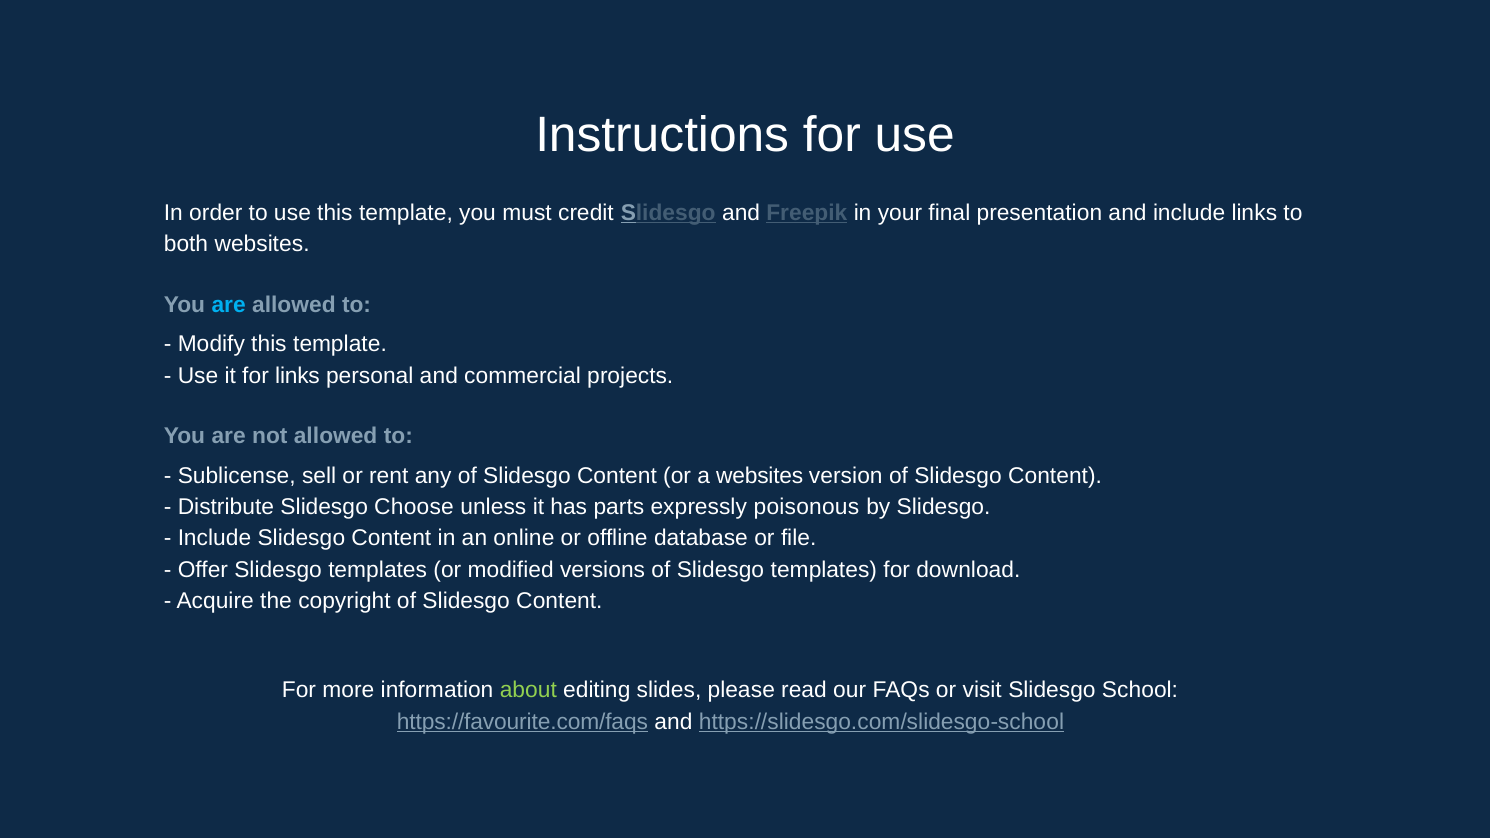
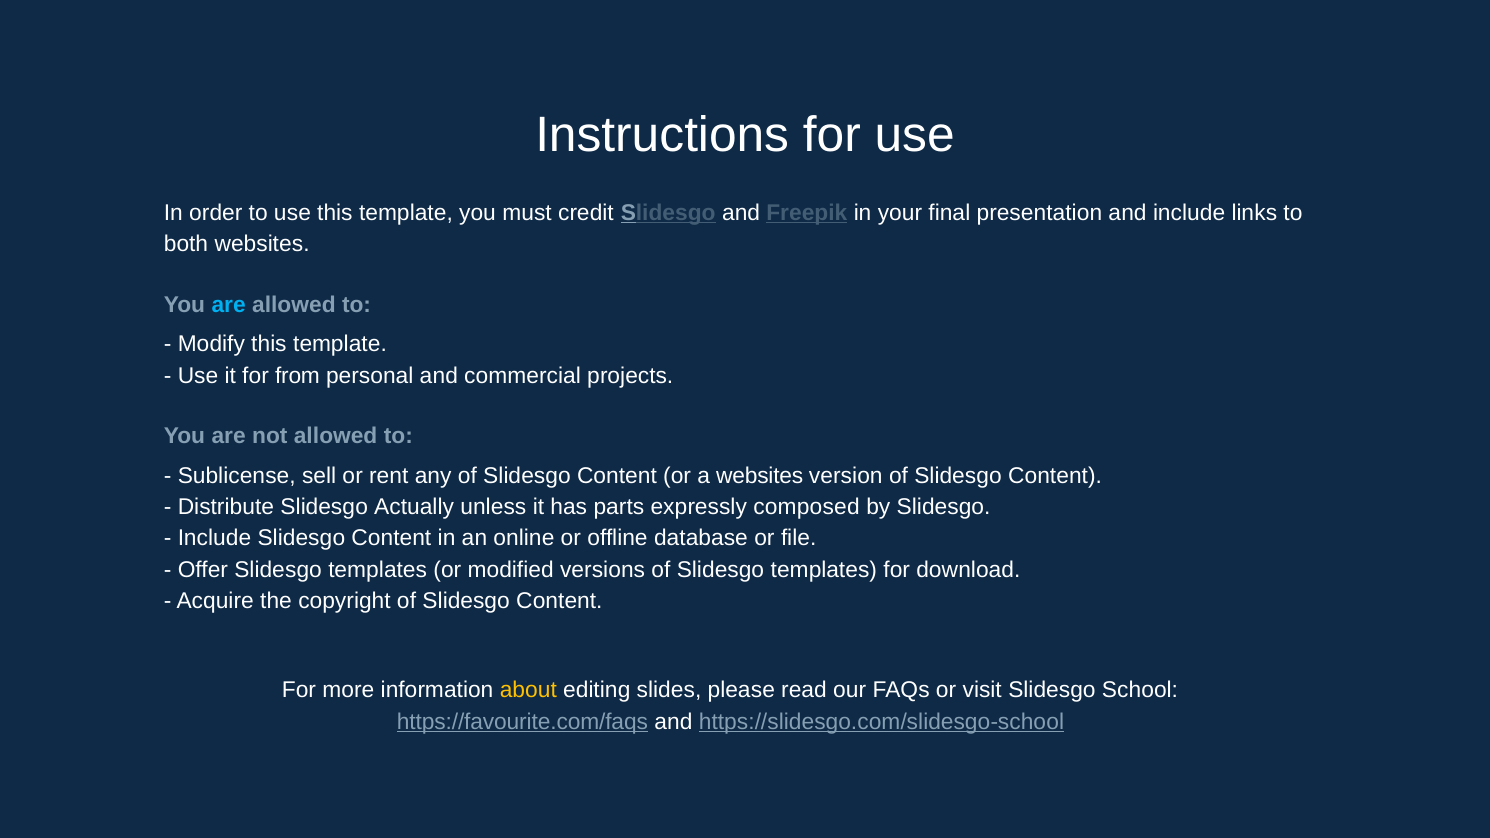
for links: links -> from (298, 376)
Choose: Choose -> Actually (414, 507)
poisonous: poisonous -> composed (806, 507)
about colour: light green -> yellow (528, 691)
